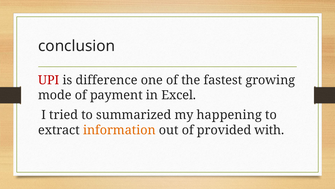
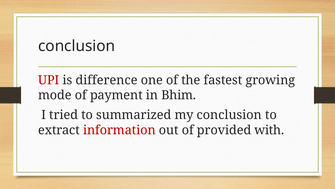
Excel: Excel -> Bhim (179, 95)
my happening: happening -> conclusion (229, 115)
information colour: orange -> red (119, 130)
